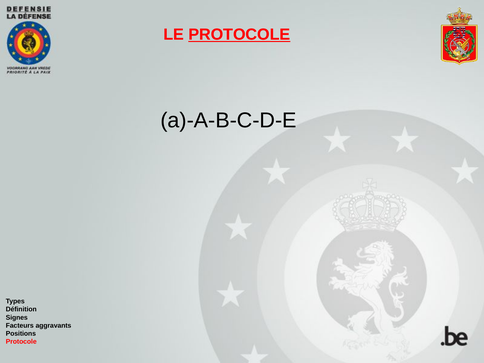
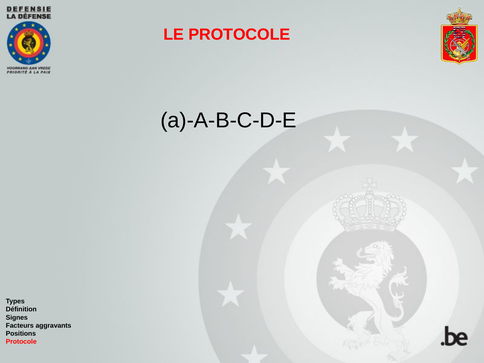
PROTOCOLE underline: present -> none (239, 35)
